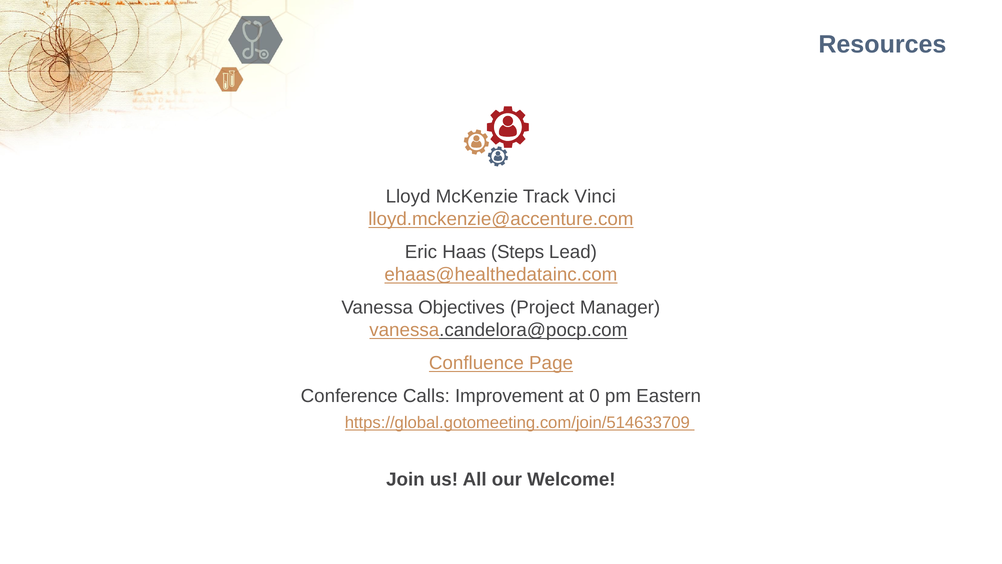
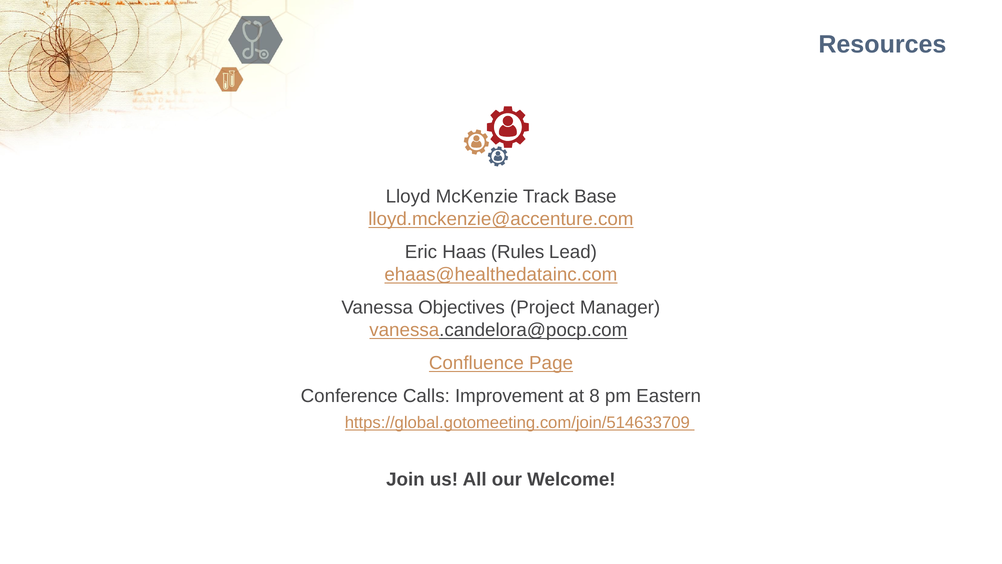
Vinci: Vinci -> Base (595, 196)
Steps: Steps -> Rules (518, 252)
0: 0 -> 8 (595, 396)
